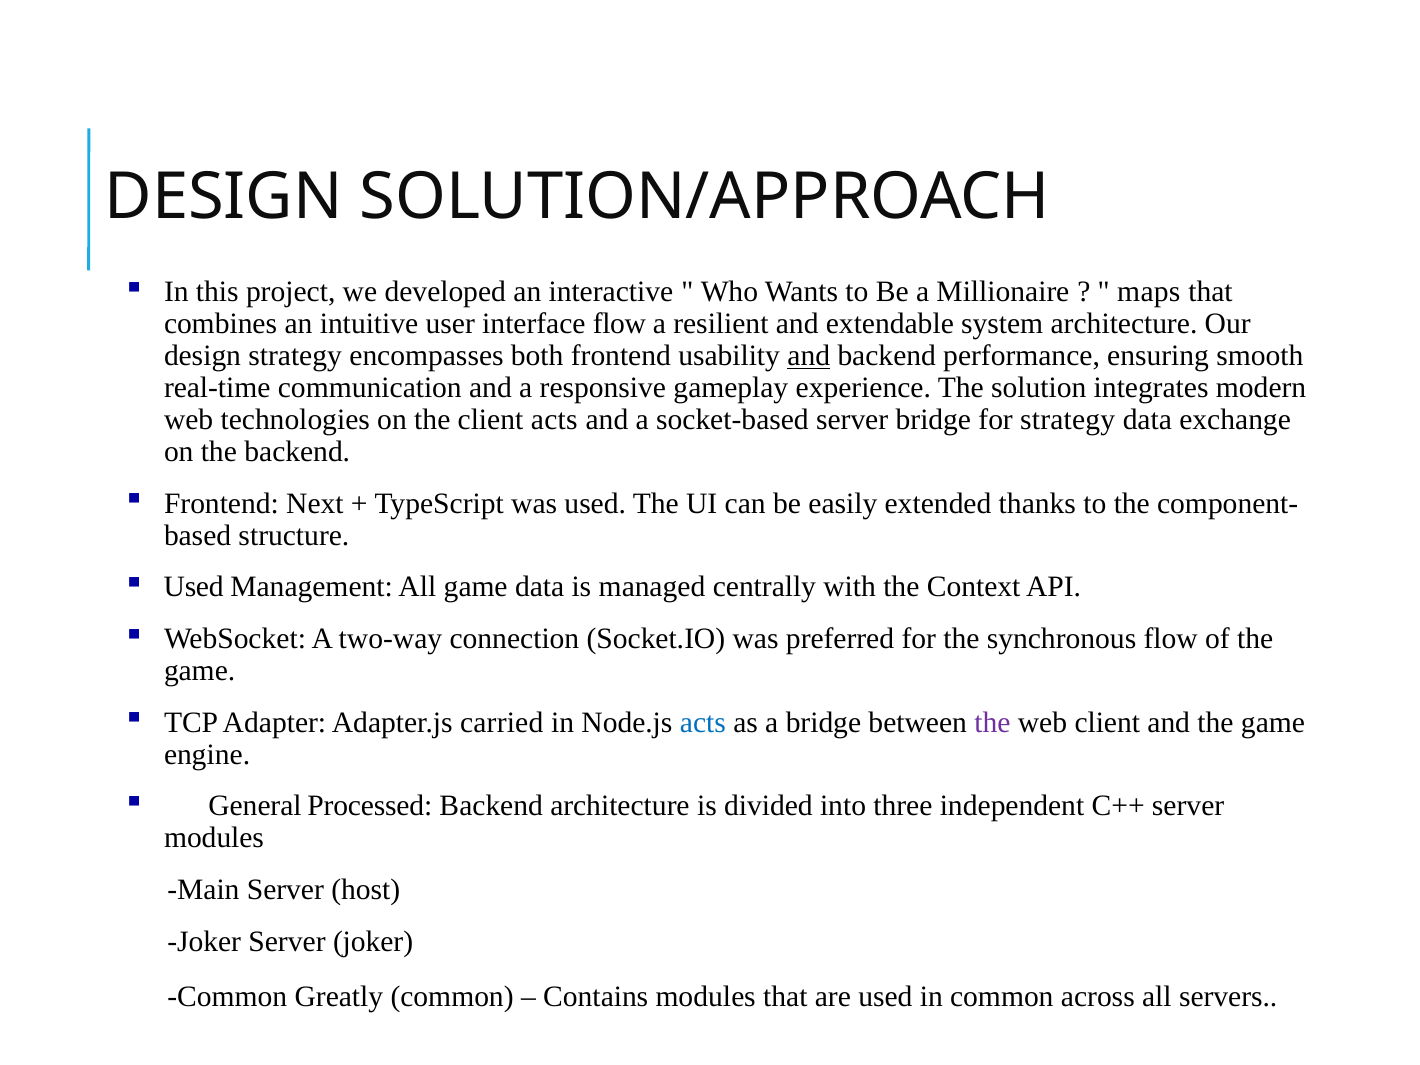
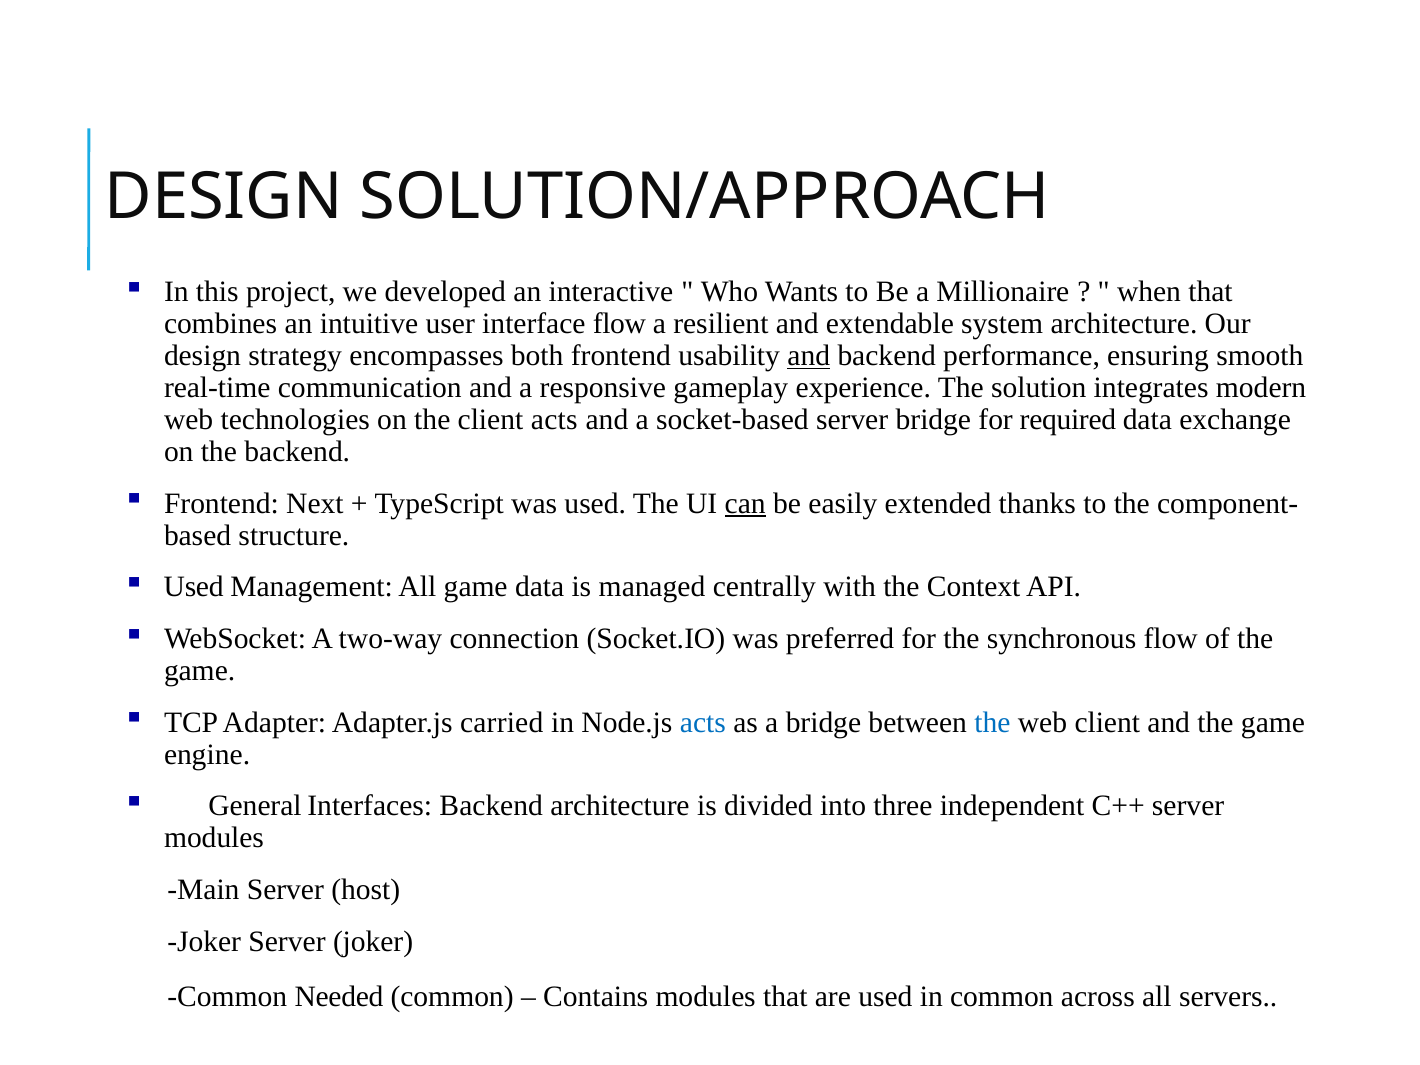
maps: maps -> when (1149, 292)
for strategy: strategy -> required (1068, 420)
can underline: none -> present (745, 503)
the colour: purple -> blue (992, 722)
Processed: Processed -> Interfaces (370, 806)
Greatly: Greatly -> Needed (339, 997)
